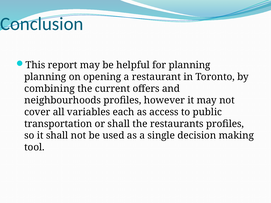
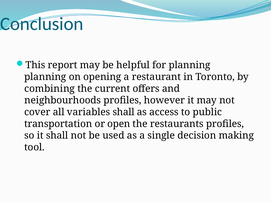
variables each: each -> shall (124, 112)
or shall: shall -> open (119, 124)
